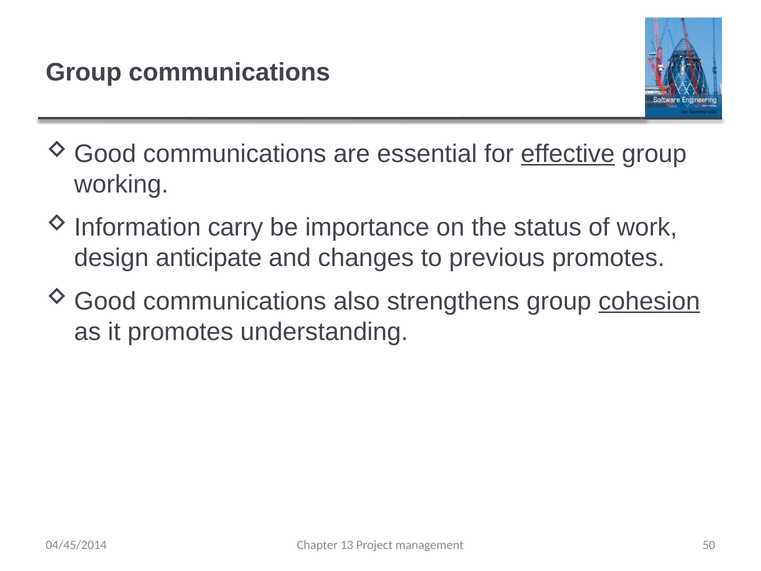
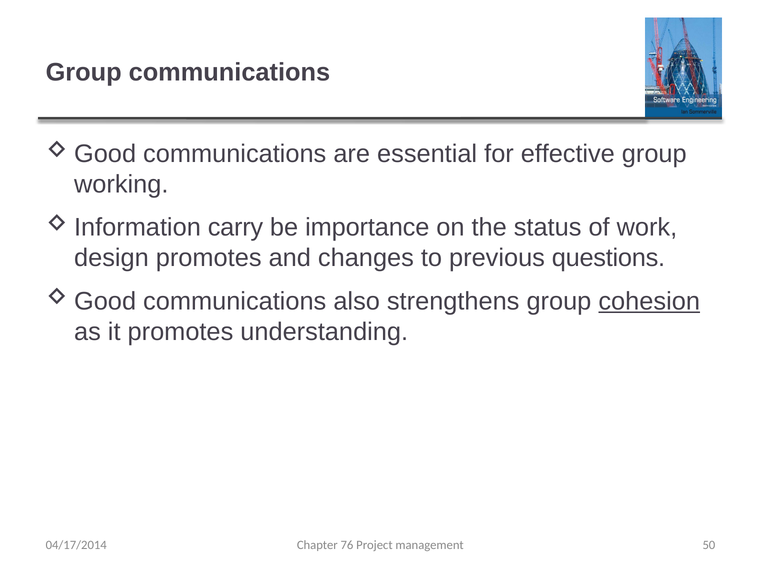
effective underline: present -> none (568, 154)
design anticipate: anticipate -> promotes (209, 258)
previous promotes: promotes -> questions (608, 258)
13: 13 -> 76 (347, 545)
04/45/2014: 04/45/2014 -> 04/17/2014 (76, 545)
